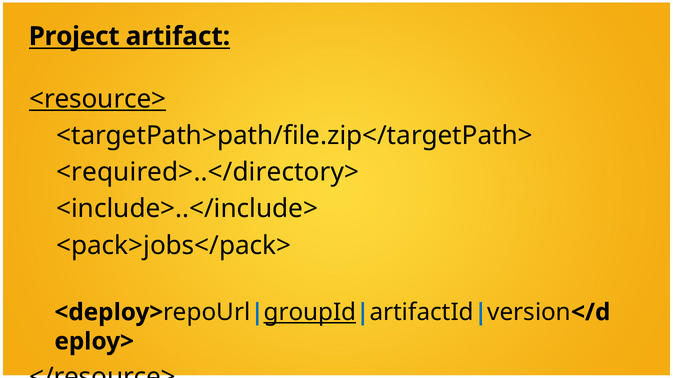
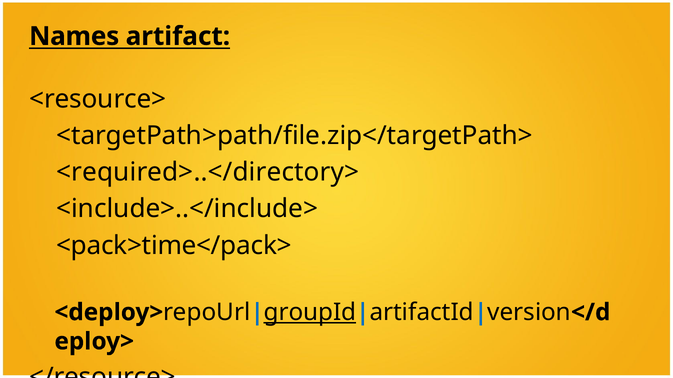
Project: Project -> Names (74, 36)
<resource> underline: present -> none (98, 99)
<pack>jobs</pack>: <pack>jobs</pack> -> <pack>time</pack> (174, 246)
